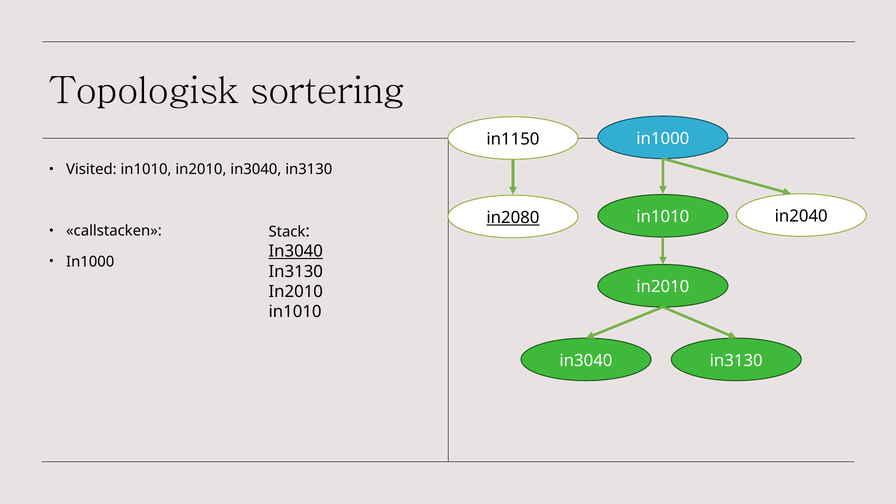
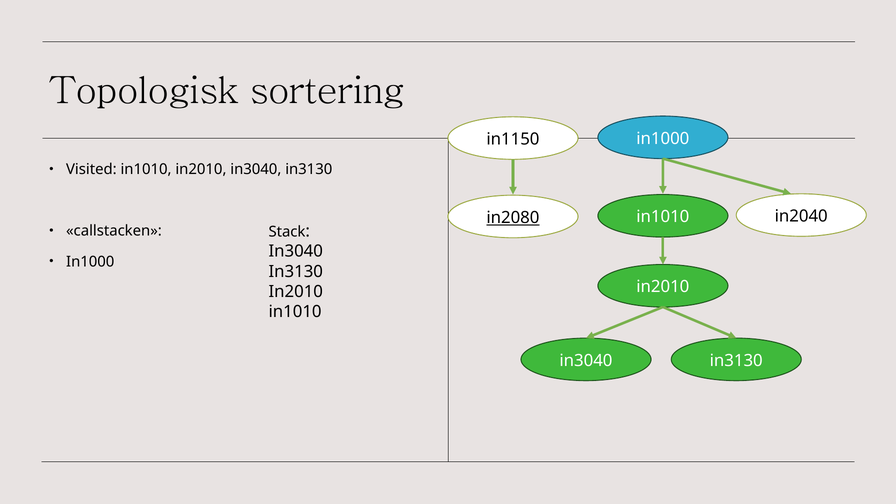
In3040 underline: present -> none (296, 251)
